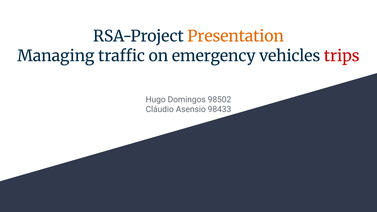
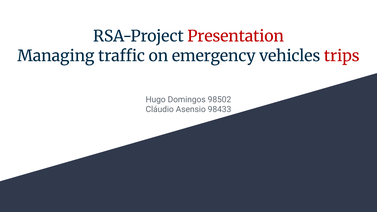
Presentation colour: orange -> red (236, 36)
